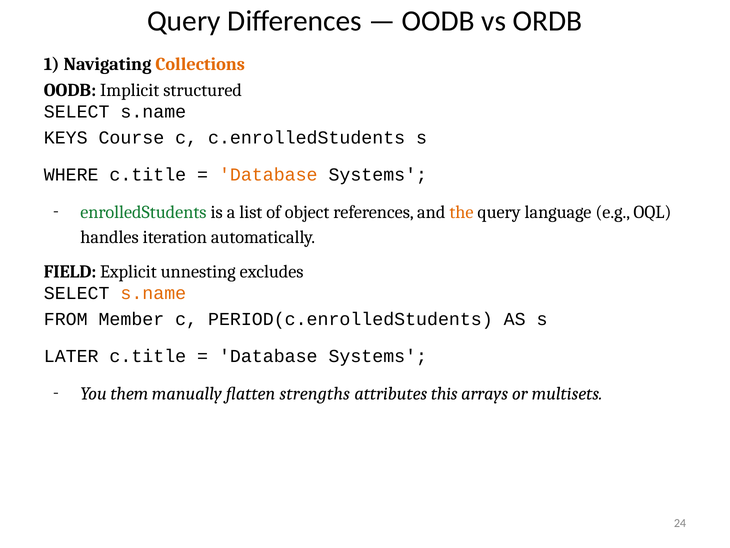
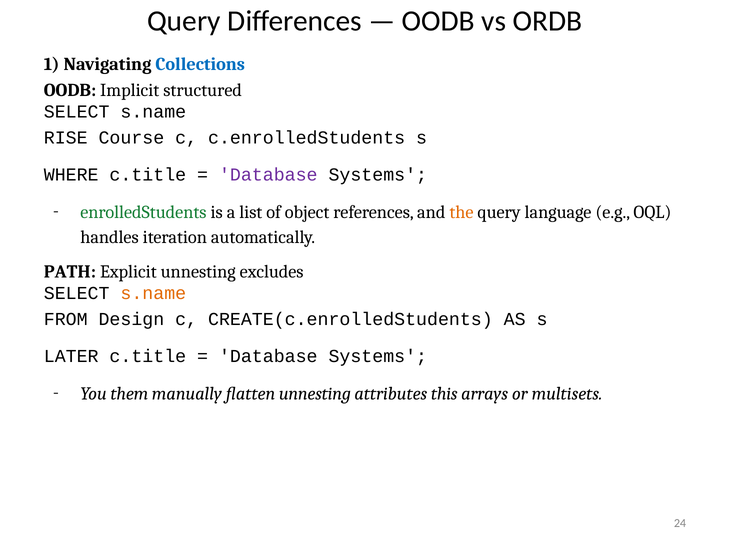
Collections colour: orange -> blue (200, 64)
KEYS: KEYS -> RISE (66, 137)
Database colour: orange -> purple (268, 175)
FIELD: FIELD -> PATH (70, 271)
Member: Member -> Design (131, 319)
PERIOD(c.enrolledStudents: PERIOD(c.enrolledStudents -> CREATE(c.enrolledStudents (350, 319)
flatten strengths: strengths -> unnesting (315, 393)
